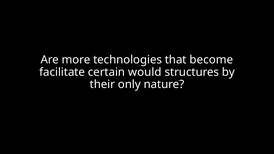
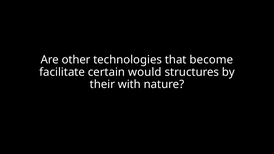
more: more -> other (76, 60)
only: only -> with (129, 84)
